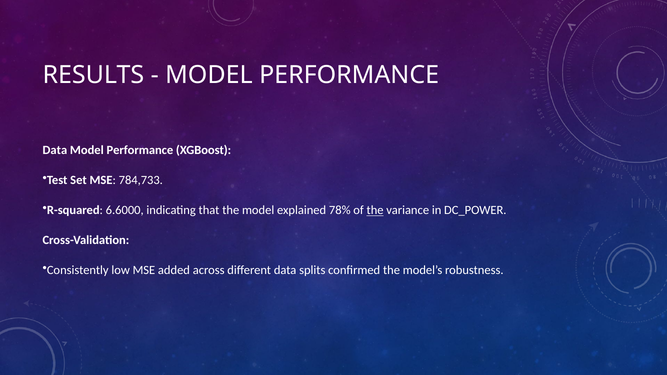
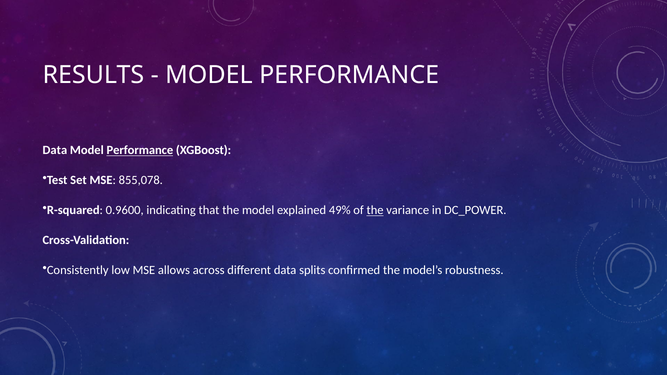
Performance underline: none -> present (140, 150)
784,733: 784,733 -> 855,078 (141, 180)
6.6000: 6.6000 -> 0.9600 (125, 210)
78%: 78% -> 49% (340, 210)
added: added -> allows (174, 270)
